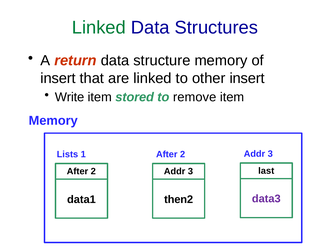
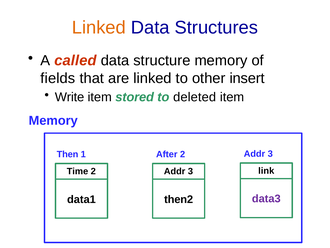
Linked colour: green -> orange (99, 27)
return: return -> called (75, 60)
insert: insert -> fields (58, 78)
remove: remove -> deleted (195, 97)
Lists: Lists -> Then (68, 154)
After: After -> Time (77, 171)
last: last -> link (266, 170)
